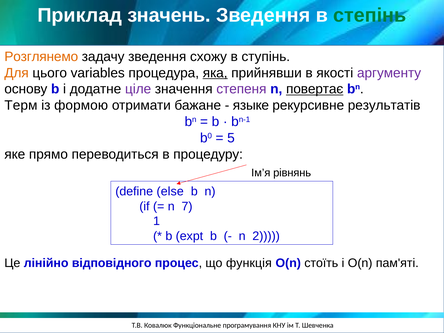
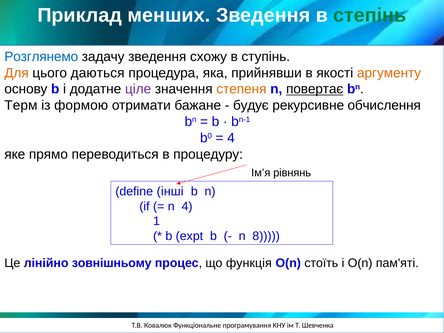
значень: значень -> менших (169, 15)
Розглянемо colour: orange -> blue (41, 57)
variables: variables -> даються (98, 73)
яка underline: present -> none (215, 73)
аргументу colour: purple -> orange (389, 73)
степеня colour: purple -> orange (241, 89)
языке: языке -> будує (251, 105)
результатів: результатів -> обчислення (384, 105)
5: 5 -> 4 (231, 138)
else: else -> інші (170, 192)
n 7: 7 -> 4 (187, 206)
2: 2 -> 8 (266, 236)
відповідного: відповідного -> зовнішньому (112, 263)
